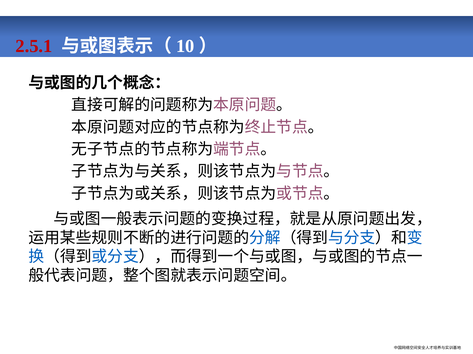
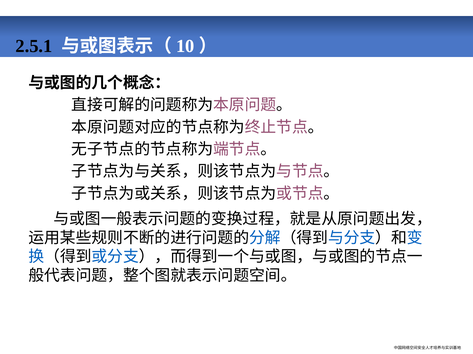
2.5.1 colour: red -> black (34, 46)
